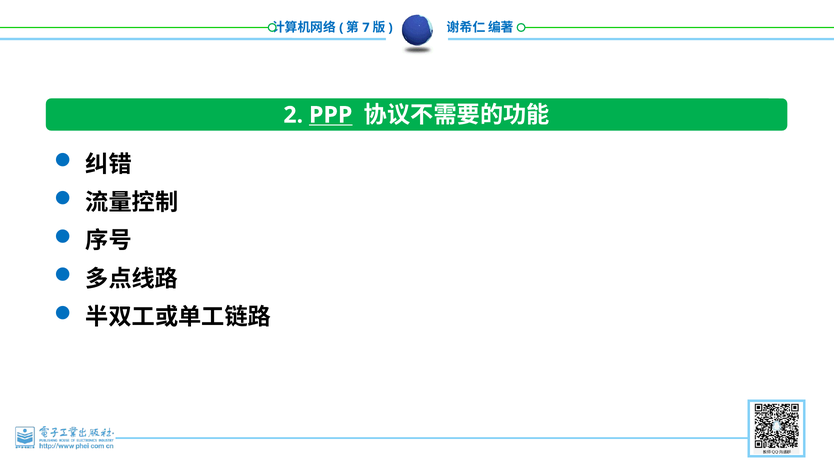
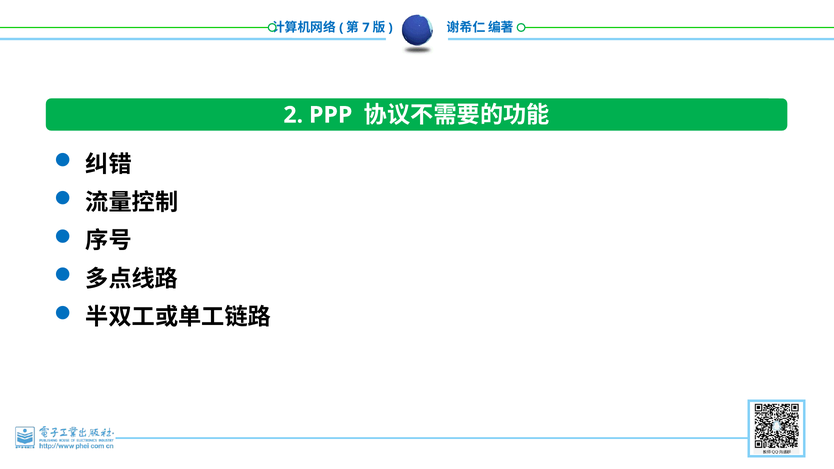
PPP underline: present -> none (331, 115)
